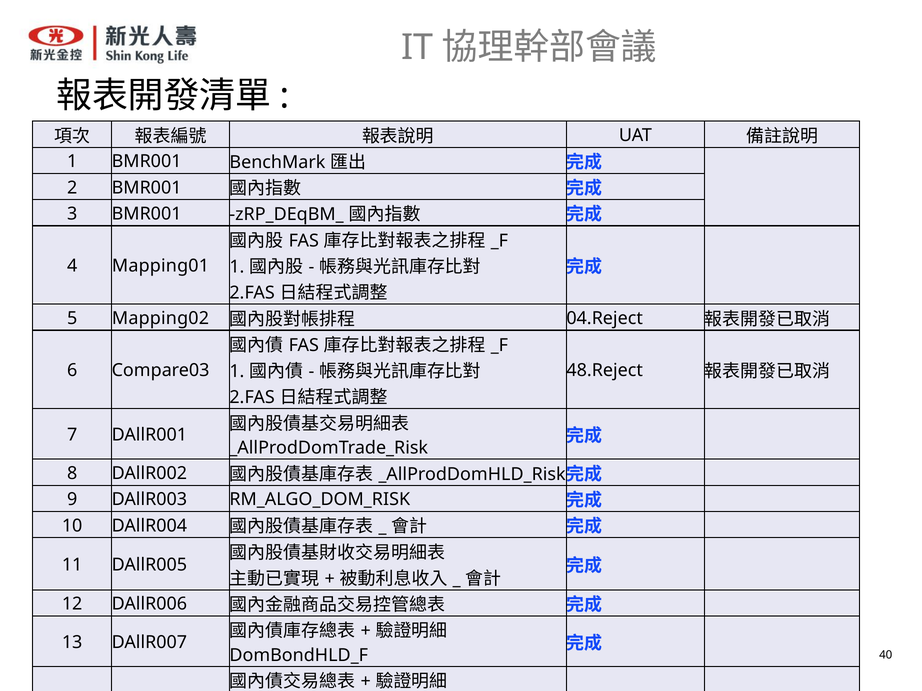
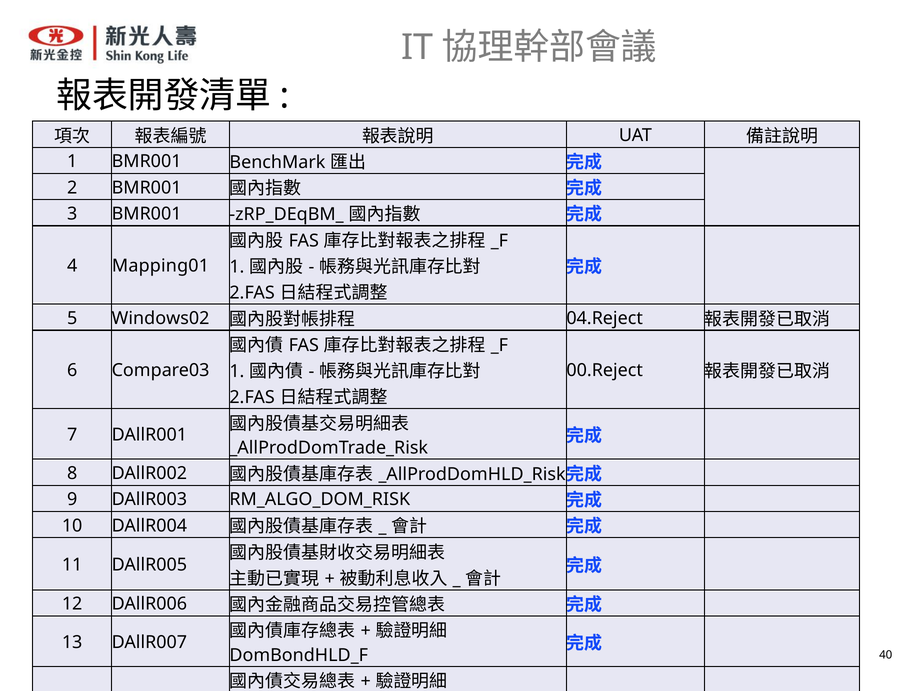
Mapping02: Mapping02 -> Windows02 (161, 319)
48.Reject: 48.Reject -> 00.Reject (605, 371)
